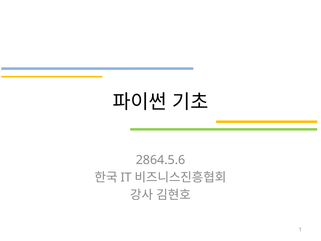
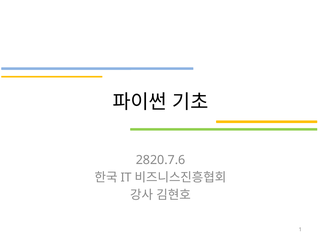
2864.5.6: 2864.5.6 -> 2820.7.6 (161, 160)
